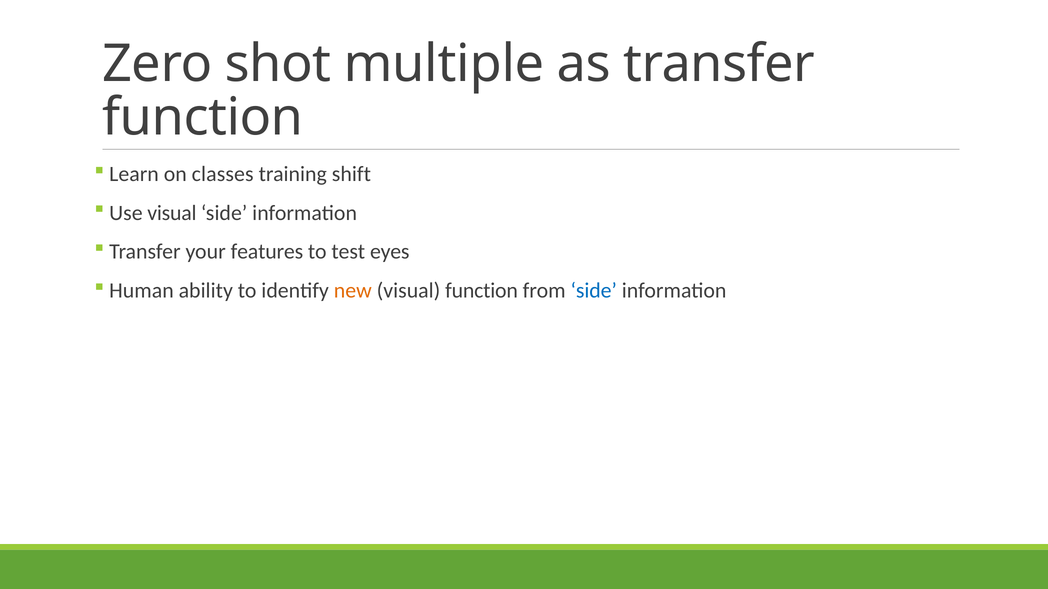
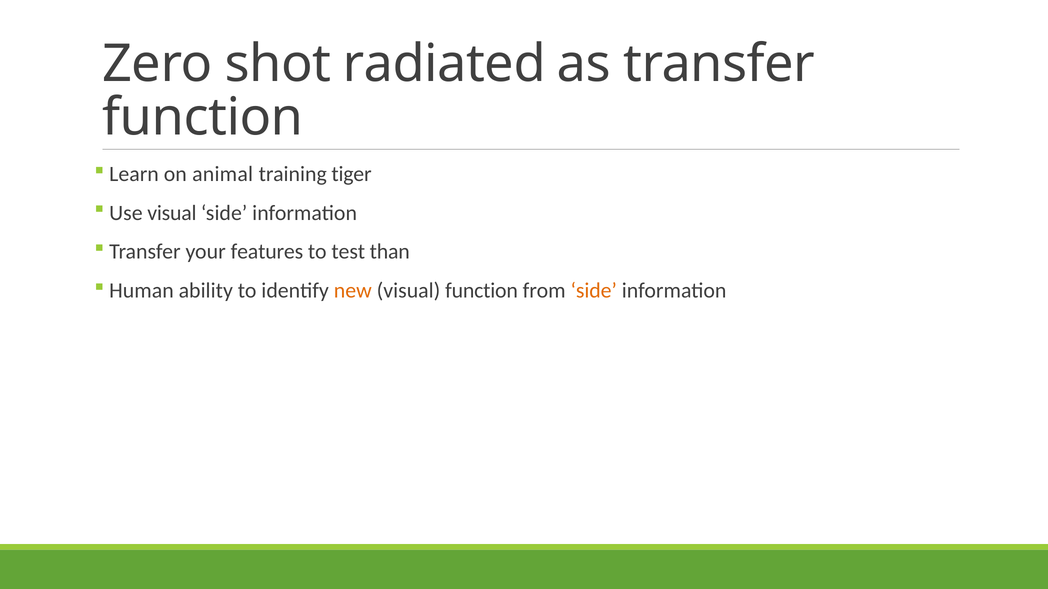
multiple: multiple -> radiated (444, 64)
classes: classes -> animal (223, 174)
shift: shift -> tiger (352, 174)
eyes: eyes -> than (390, 252)
side colour: blue -> orange (594, 291)
